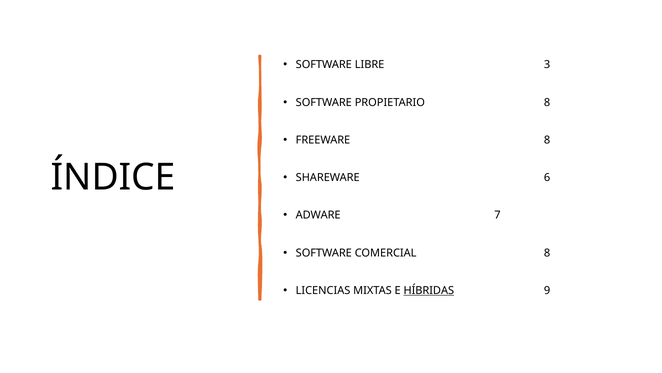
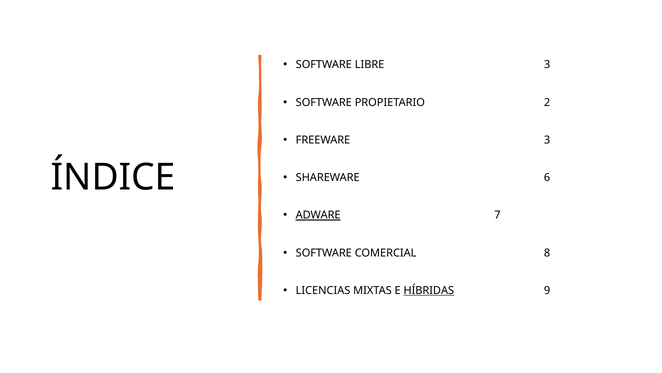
PROPIETARIO 8: 8 -> 2 (547, 102)
FREEWARE 8: 8 -> 3 (547, 140)
ADWARE underline: none -> present (318, 215)
